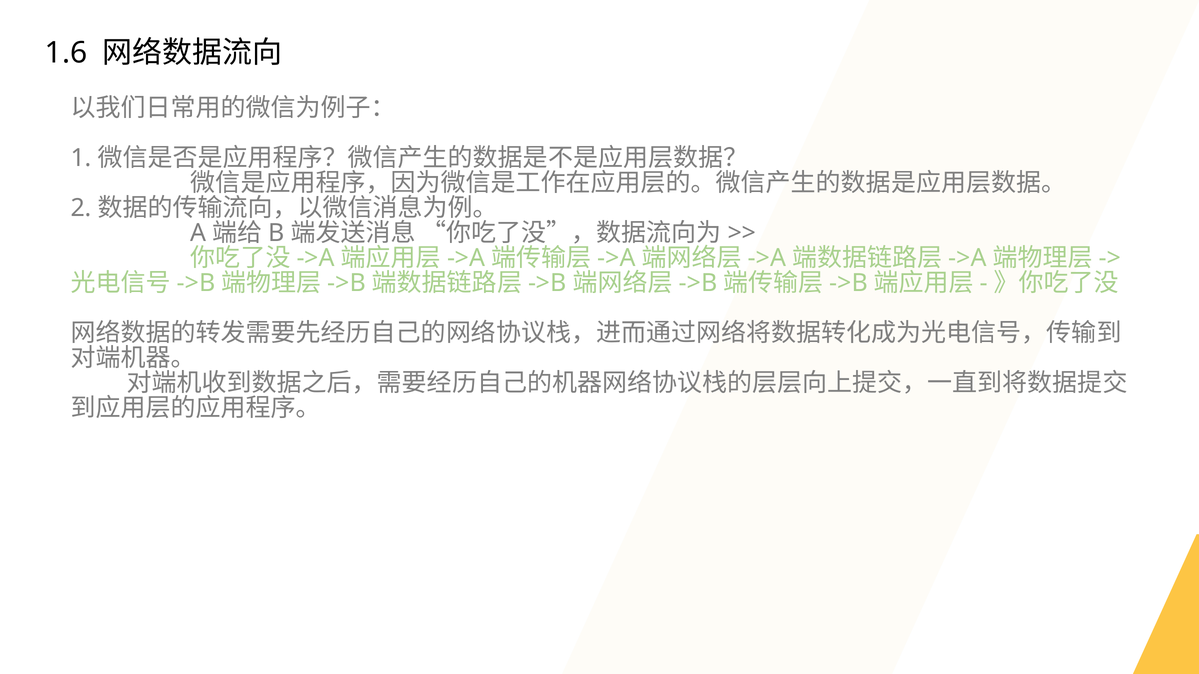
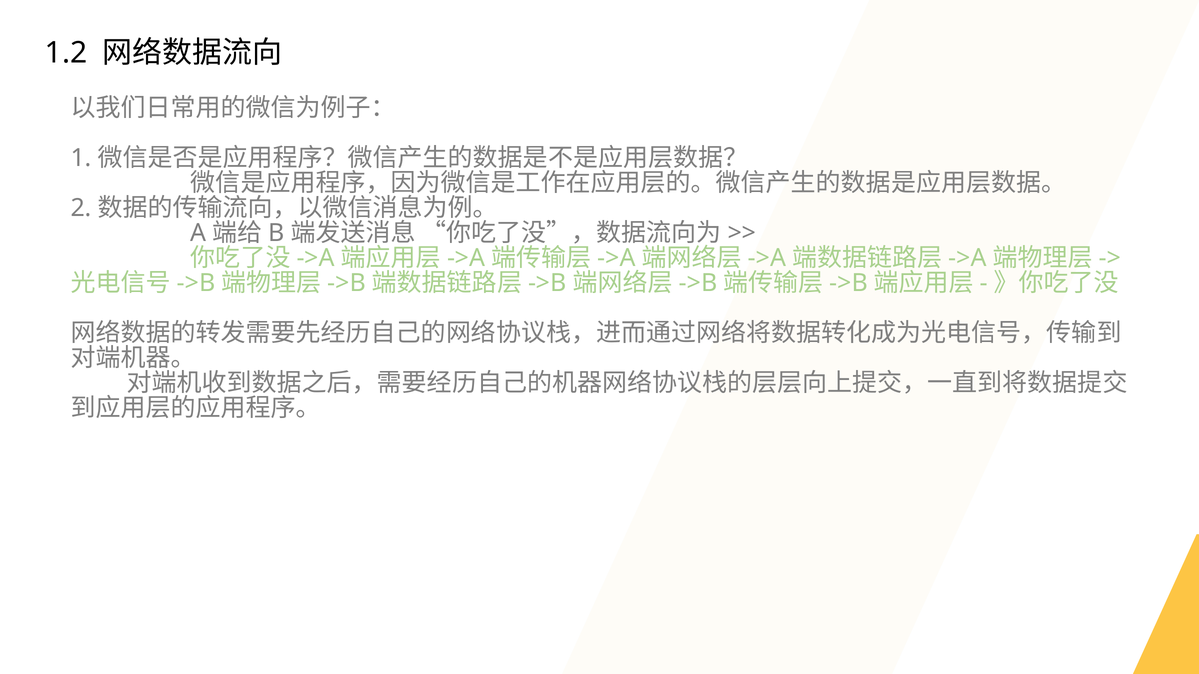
1.6: 1.6 -> 1.2 (66, 53)
